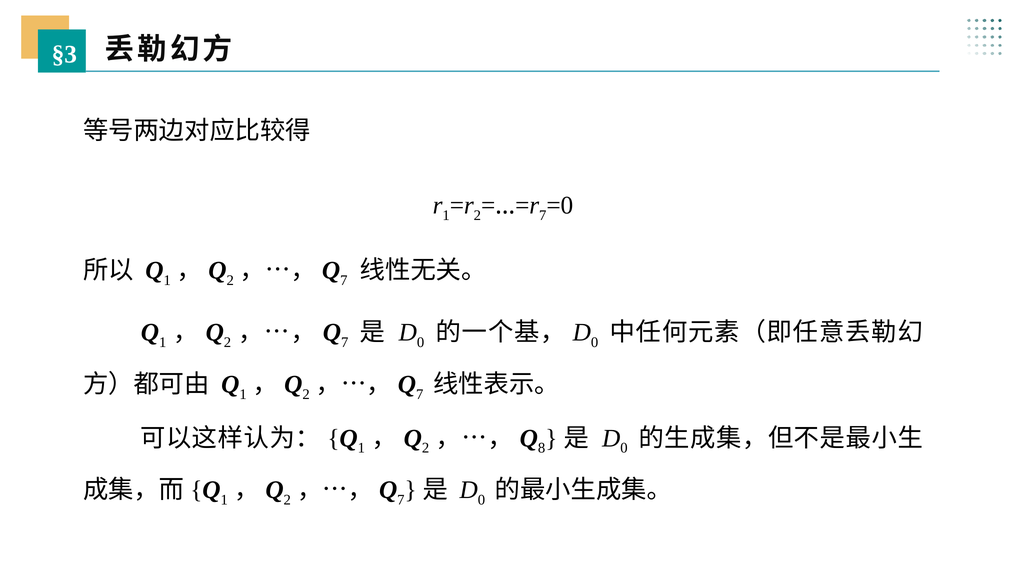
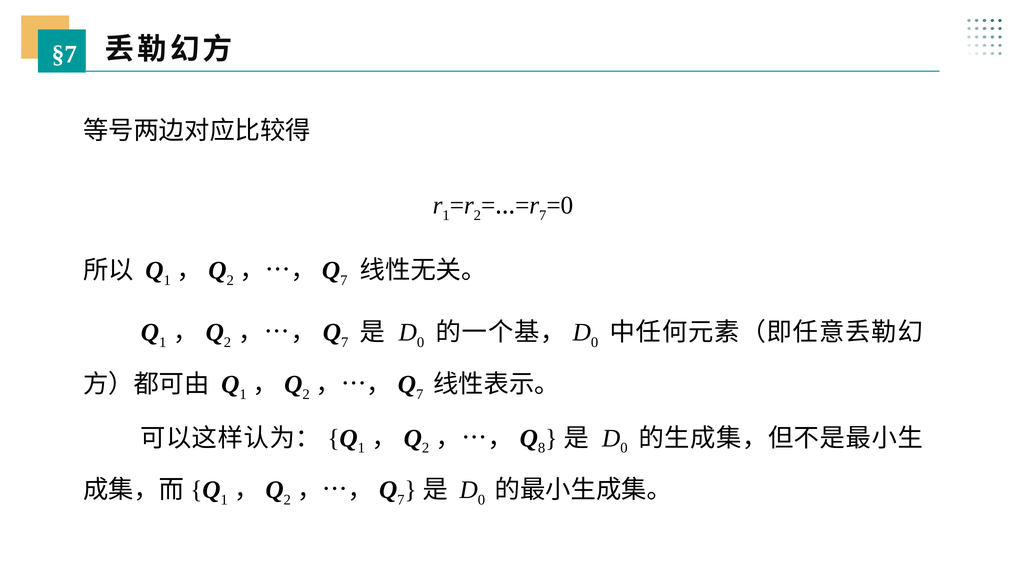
§3: §3 -> §7 (64, 54)
